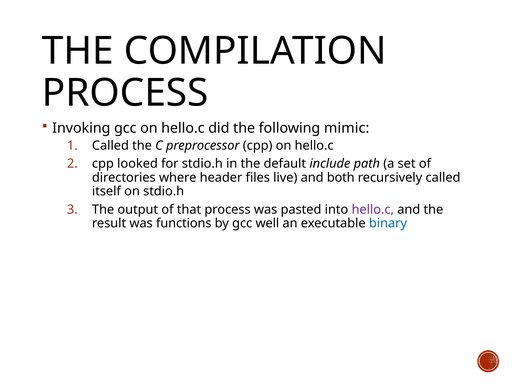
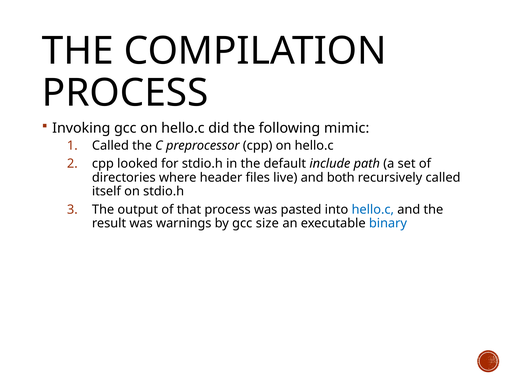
hello.c colour: purple -> blue (373, 210)
functions: functions -> warnings (184, 223)
well: well -> size (267, 223)
